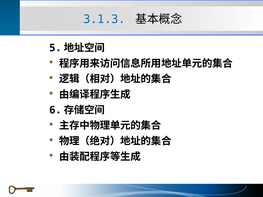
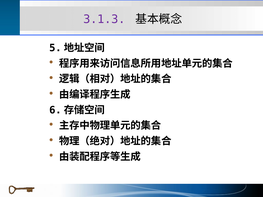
3.1.3 colour: blue -> purple (104, 19)
